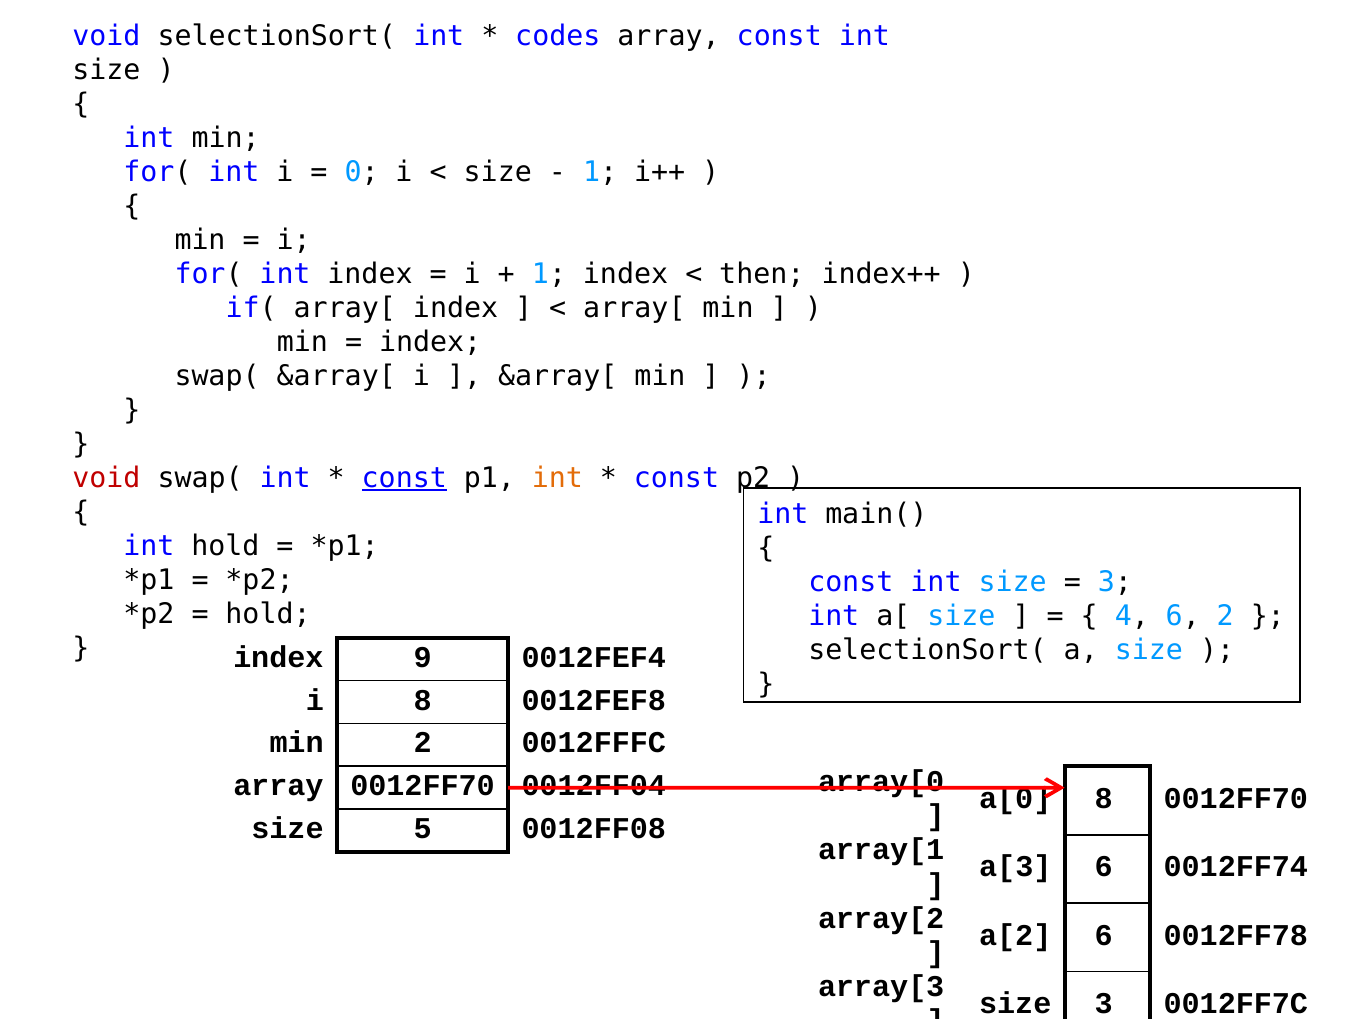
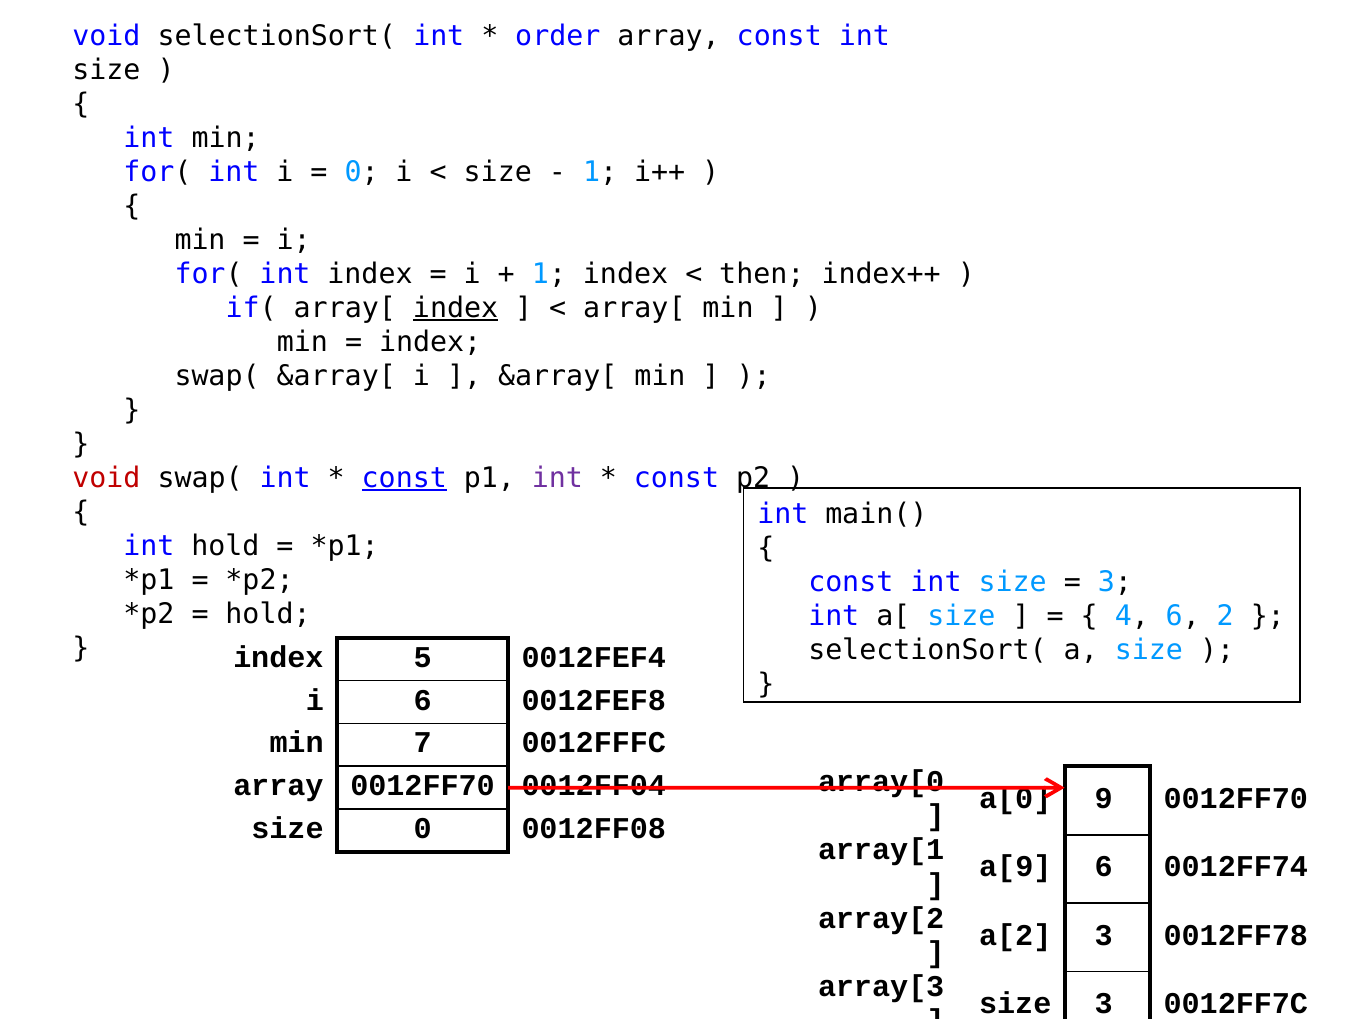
codes: codes -> order (558, 36)
index underline: none -> present (456, 308)
int colour: orange -> purple (558, 478)
9: 9 -> 5 (423, 658)
i 8: 8 -> 6 (423, 700)
min 2: 2 -> 7 (423, 743)
a[0 8: 8 -> 9 (1104, 799)
size 5: 5 -> 0 (423, 829)
a[3: a[3 -> a[9 (1015, 867)
a[2 6: 6 -> 3 (1104, 936)
